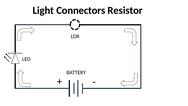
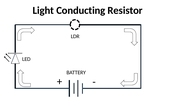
Connectors: Connectors -> Conducting (81, 10)
